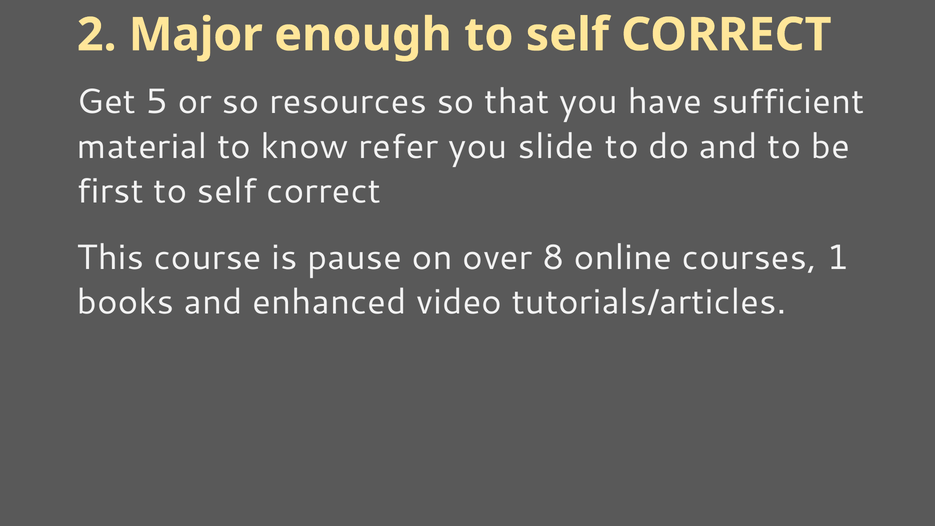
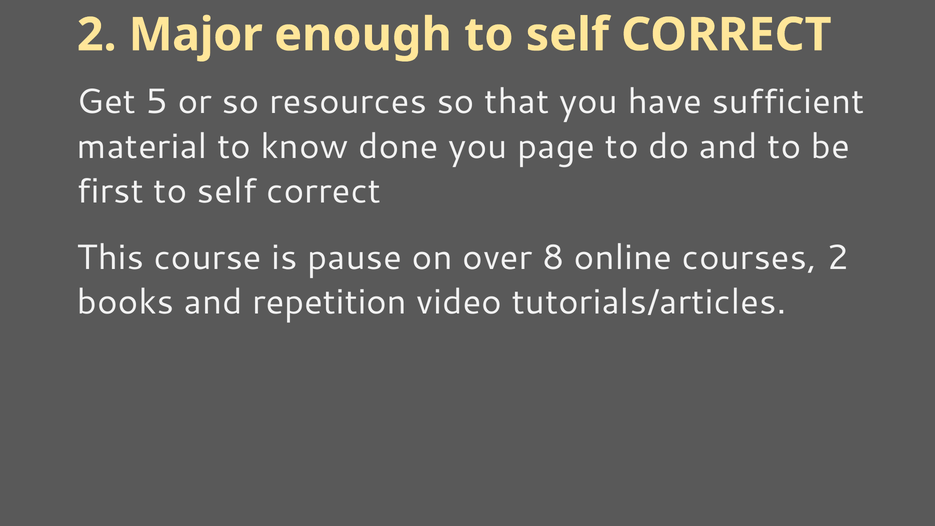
refer: refer -> done (398, 147)
slide: slide -> page (556, 147)
courses 1: 1 -> 2 (838, 258)
enhanced: enhanced -> repetition (330, 302)
